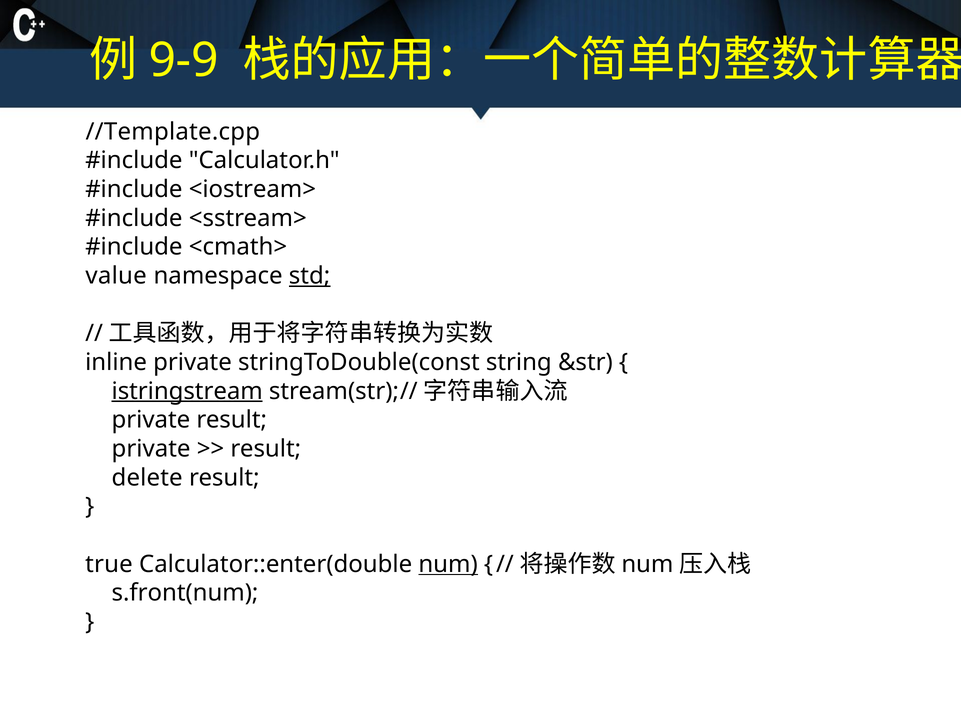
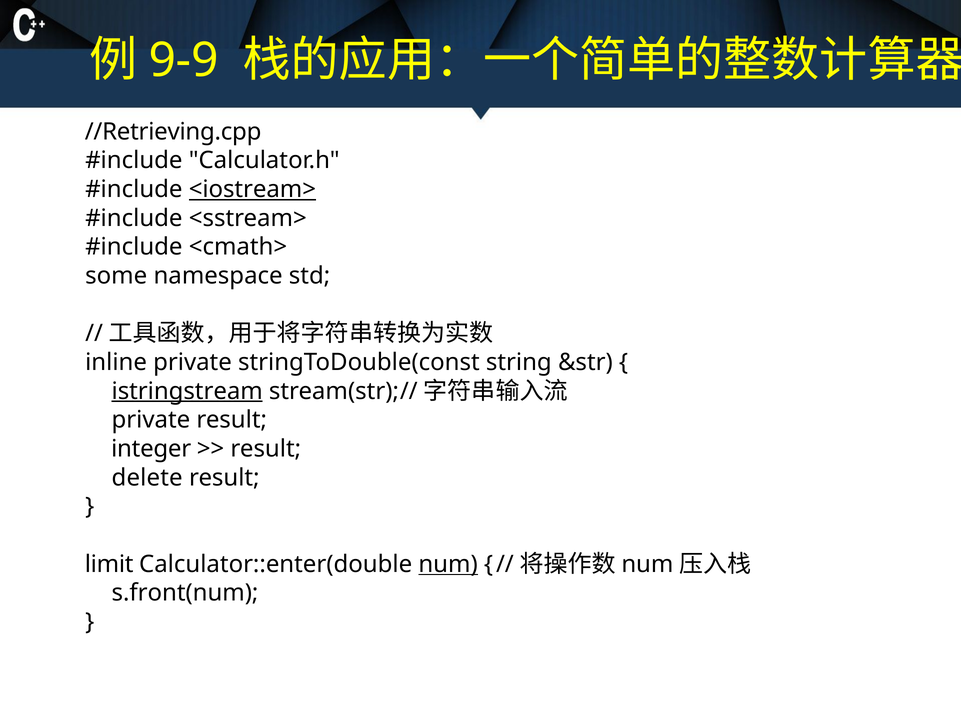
//Template.cpp: //Template.cpp -> //Retrieving.cpp (173, 132)
<iostream> underline: none -> present (252, 189)
value: value -> some (116, 276)
std underline: present -> none (310, 276)
private: private -> integer (151, 449)
true: true -> limit (109, 564)
